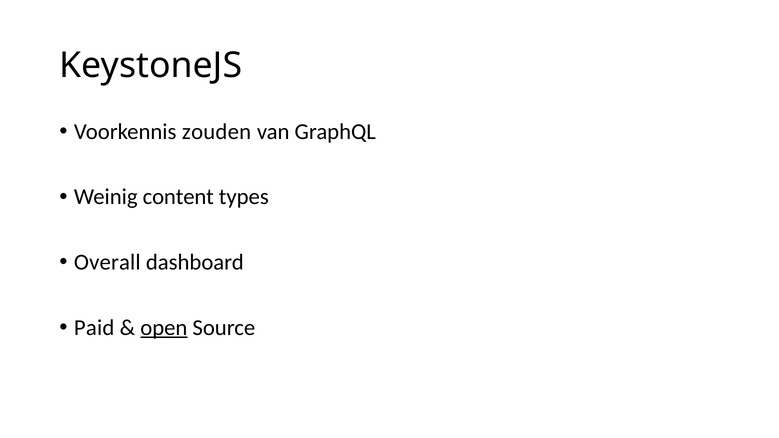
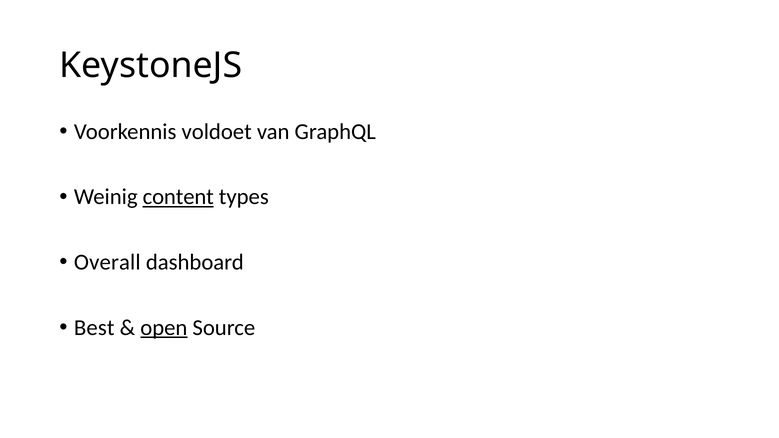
zouden: zouden -> voldoet (217, 132)
content underline: none -> present (178, 197)
Paid: Paid -> Best (94, 328)
